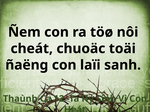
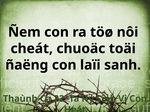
12: 12 -> 22 (59, 99)
